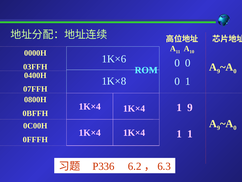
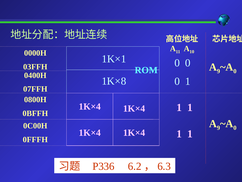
1K×6: 1K×6 -> 1K×1 (114, 59)
9: 9 -> 1 (190, 107)
